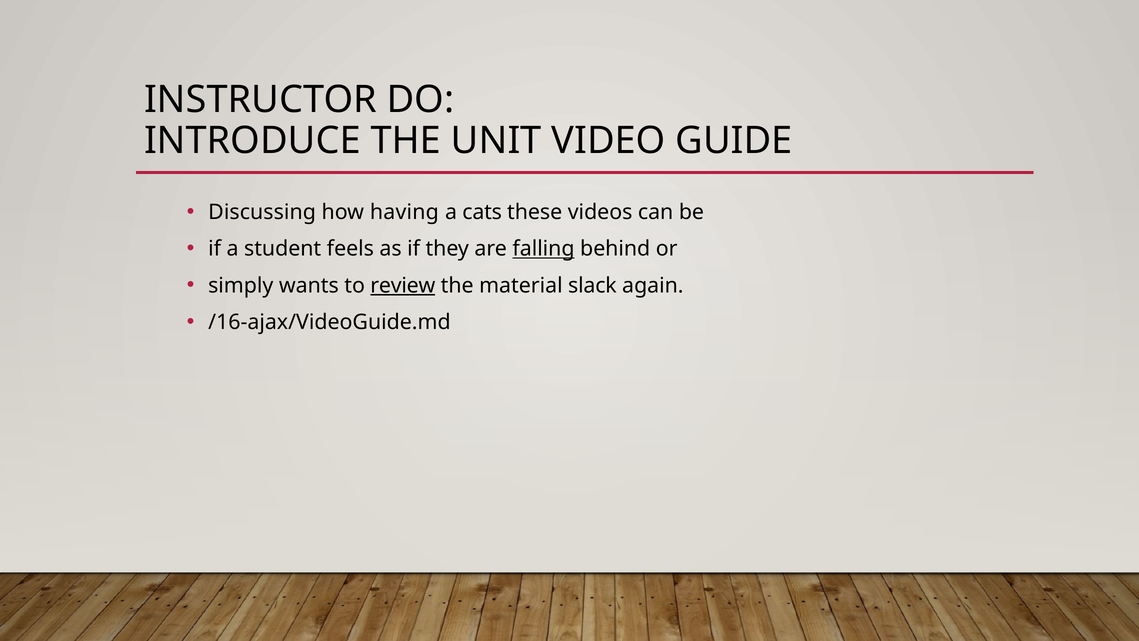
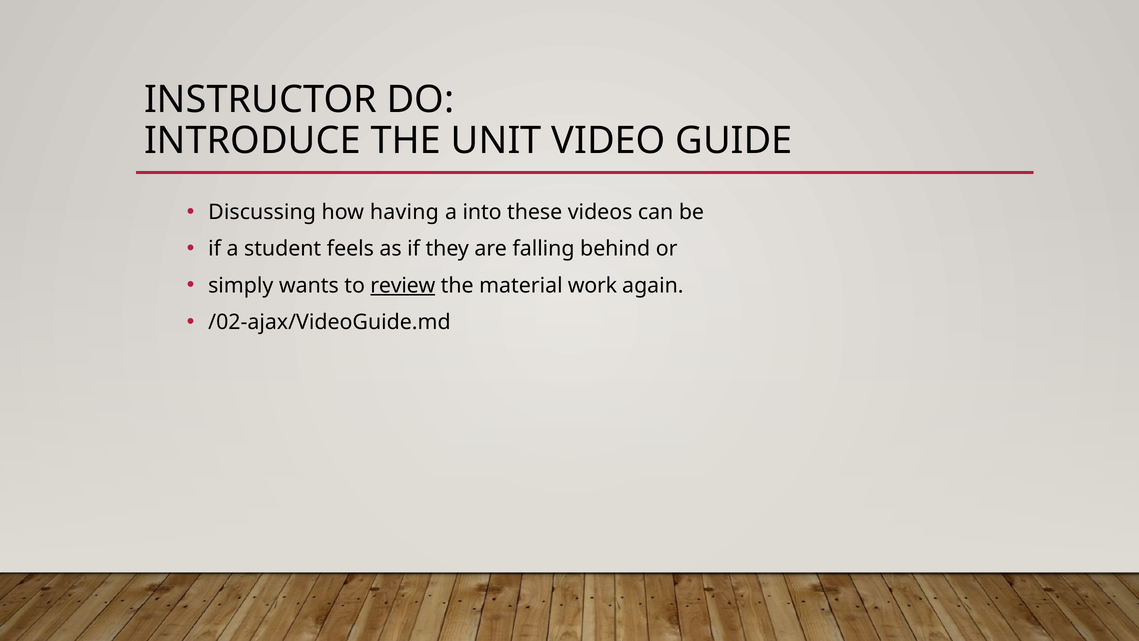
cats: cats -> into (482, 212)
falling underline: present -> none (544, 249)
slack: slack -> work (592, 285)
/16-ajax/VideoGuide.md: /16-ajax/VideoGuide.md -> /02-ajax/VideoGuide.md (329, 322)
